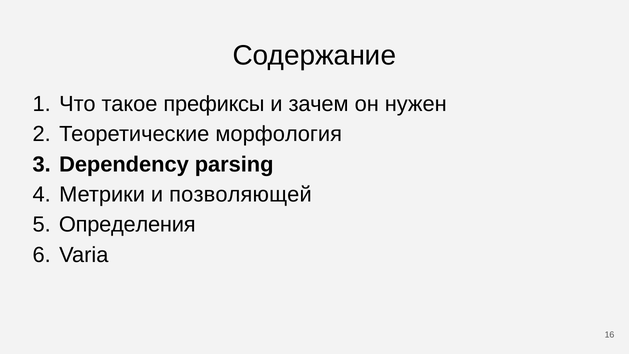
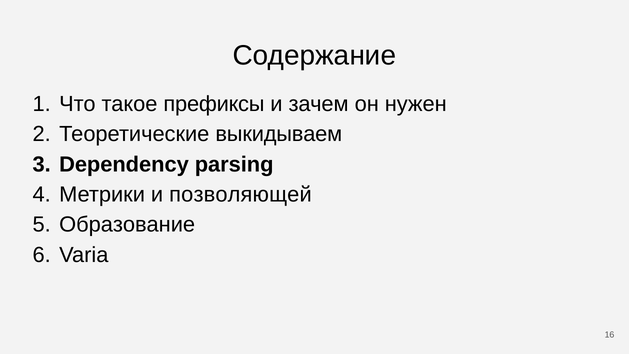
морфология: морфология -> выкидываем (279, 134)
Определения: Определения -> Образование (127, 225)
